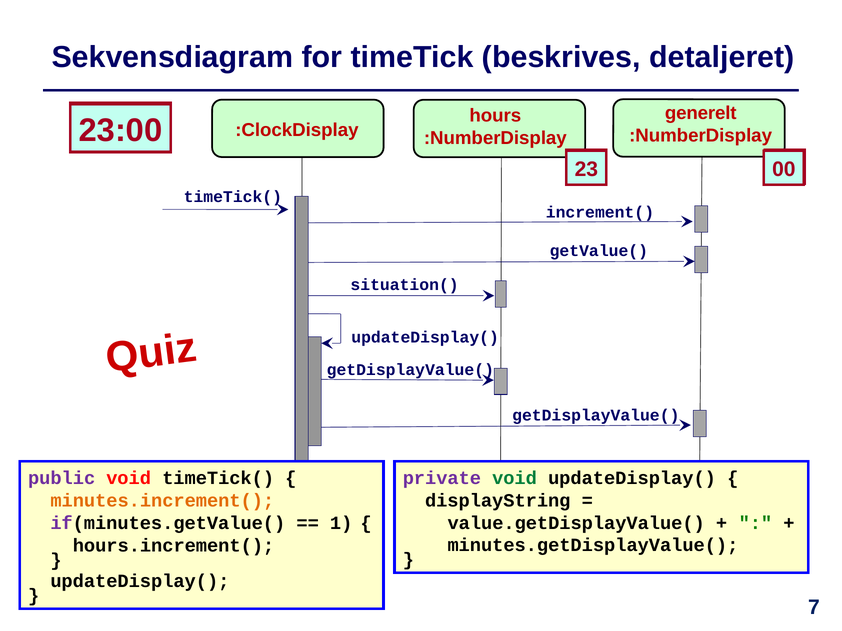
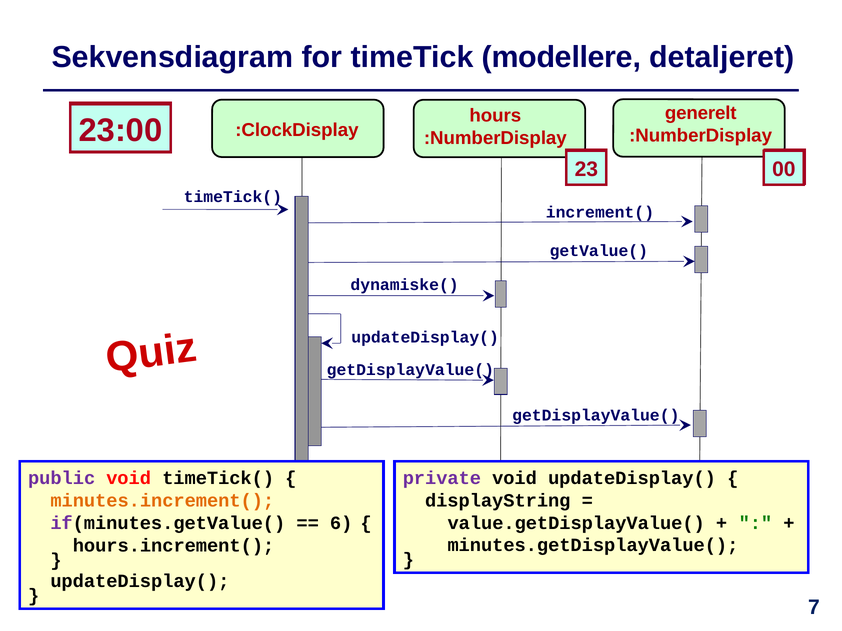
beskrives: beskrives -> modellere (561, 57)
situation(: situation( -> dynamiske( (405, 285)
void colour: green -> black (515, 478)
1: 1 -> 6 (341, 523)
